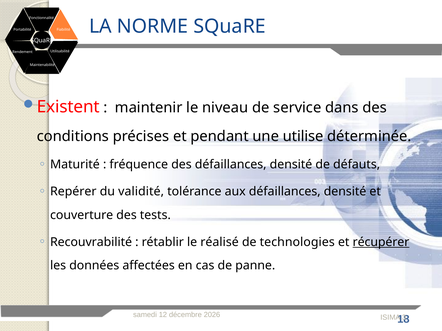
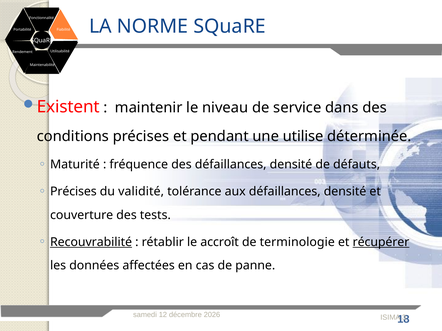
Repérer: Repérer -> Précises (73, 192)
Recouvrabilité underline: none -> present (91, 242)
réalisé: réalisé -> accroît (220, 242)
technologies: technologies -> terminologie (297, 242)
